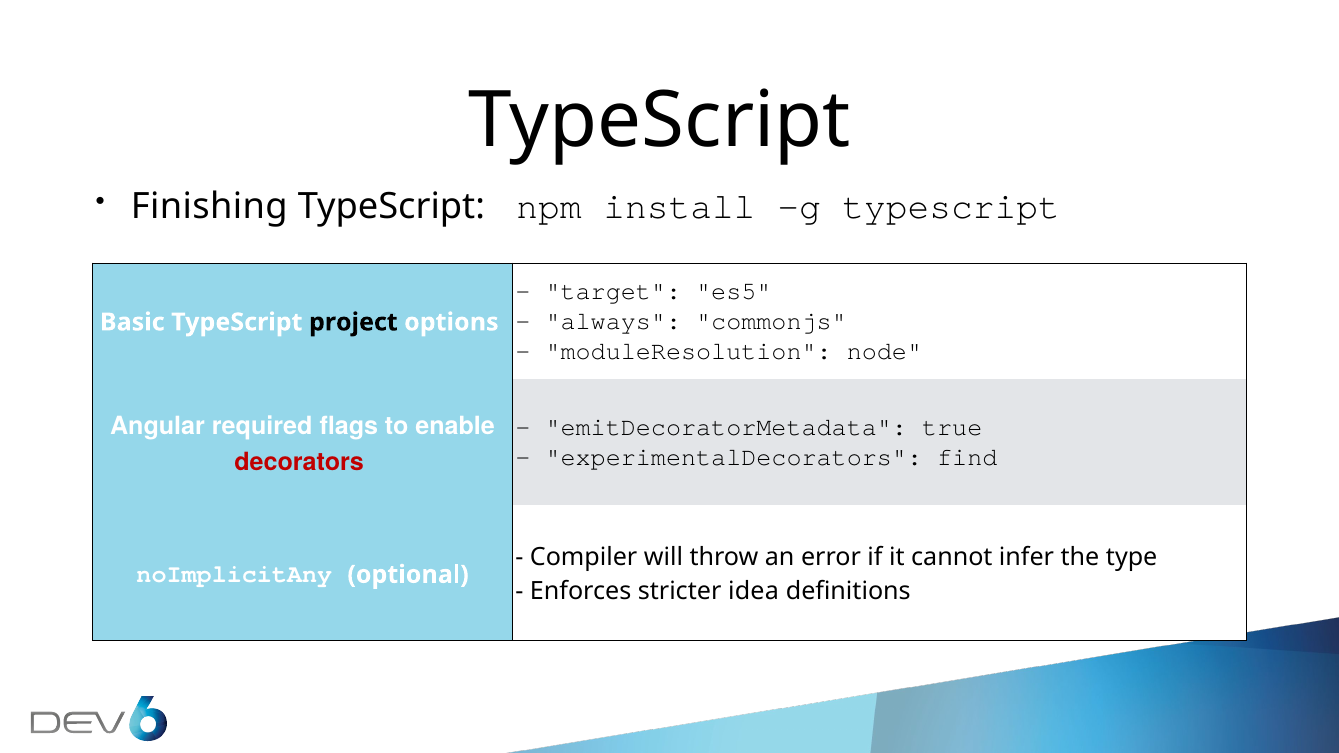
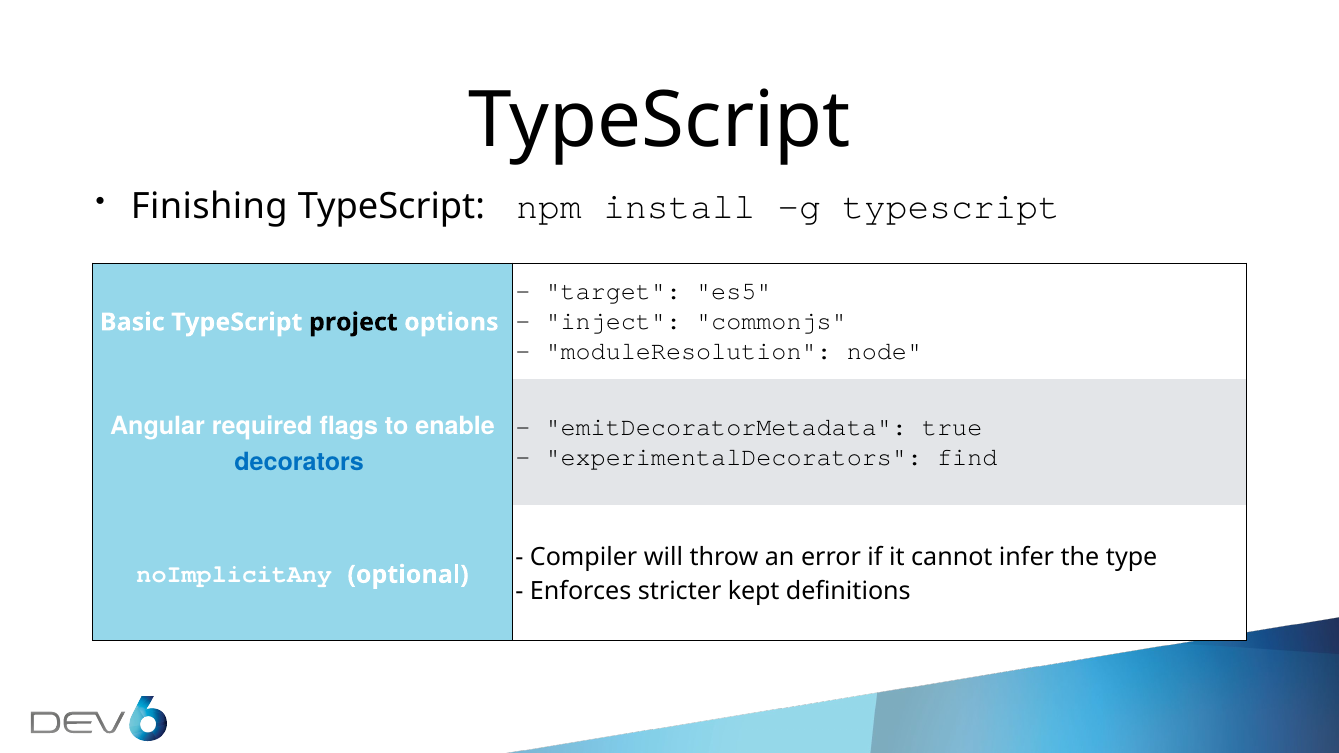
always: always -> inject (613, 321)
decorators colour: red -> blue (299, 462)
idea: idea -> kept (754, 592)
